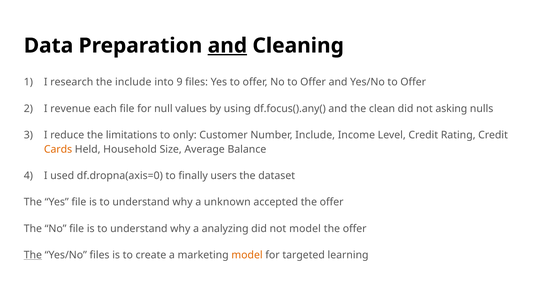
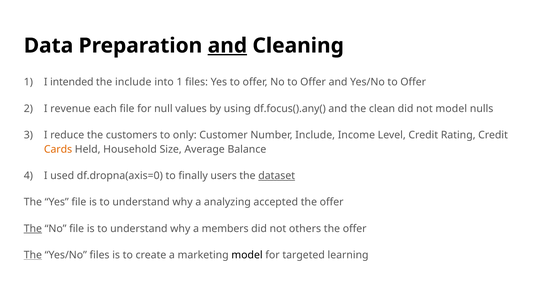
research: research -> intended (72, 82)
into 9: 9 -> 1 (180, 82)
not asking: asking -> model (451, 109)
limitations: limitations -> customers (132, 135)
dataset underline: none -> present (277, 176)
unknown: unknown -> analyzing (227, 202)
The underline: none -> present (33, 229)
analyzing: analyzing -> members (225, 229)
not model: model -> others (305, 229)
model colour: orange -> black (247, 255)
